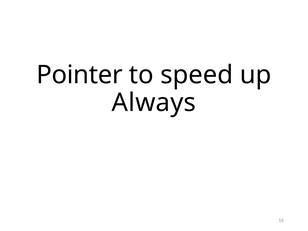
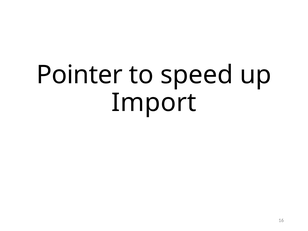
Always: Always -> Import (154, 103)
